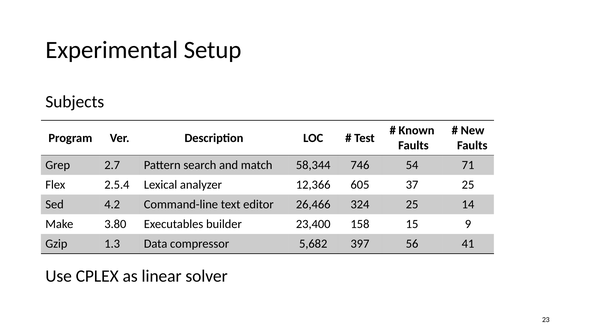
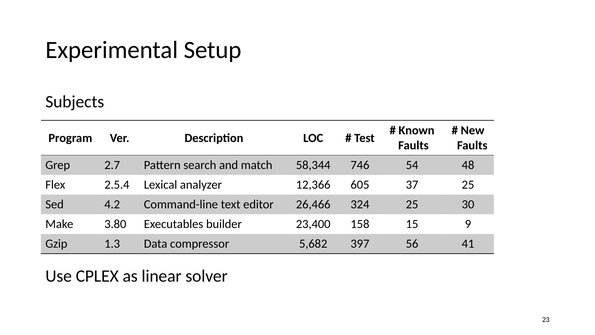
71: 71 -> 48 (468, 165)
14: 14 -> 30 (468, 204)
